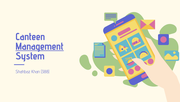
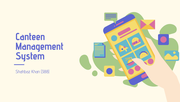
Management underline: present -> none (40, 46)
